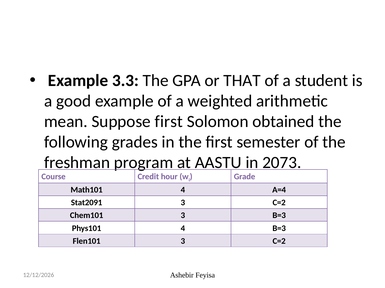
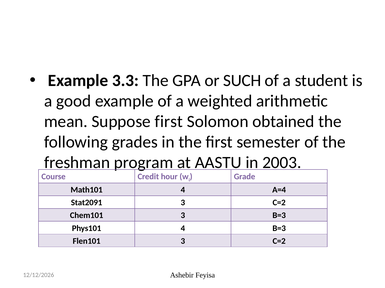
THAT: THAT -> SUCH (242, 81)
2073: 2073 -> 2003 (282, 163)
